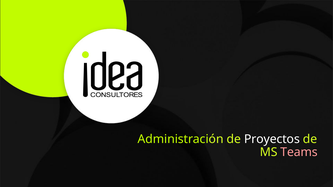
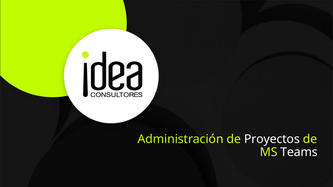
Teams colour: pink -> white (299, 152)
